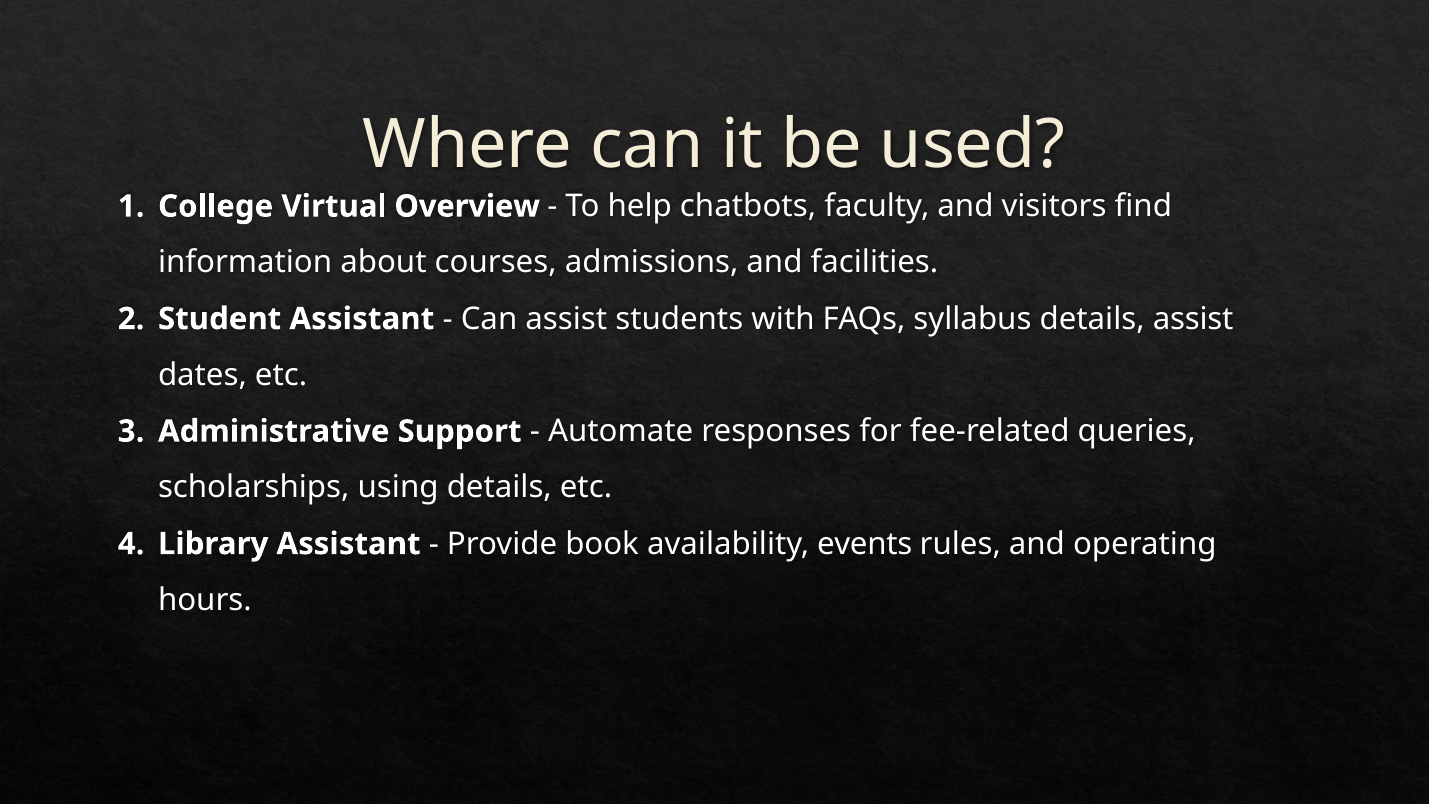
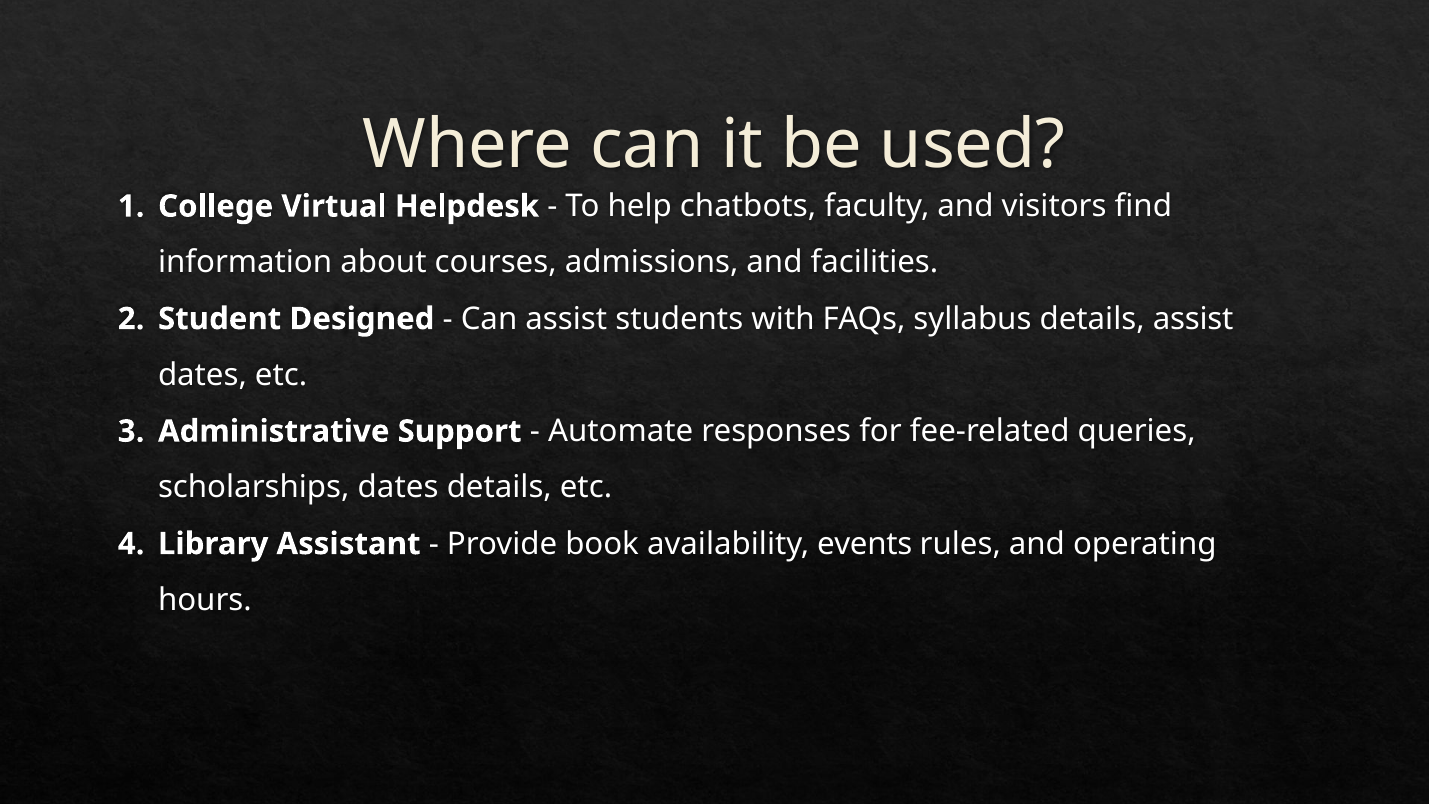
Overview: Overview -> Helpdesk (467, 206)
Student Assistant: Assistant -> Designed (362, 319)
scholarships using: using -> dates (398, 488)
